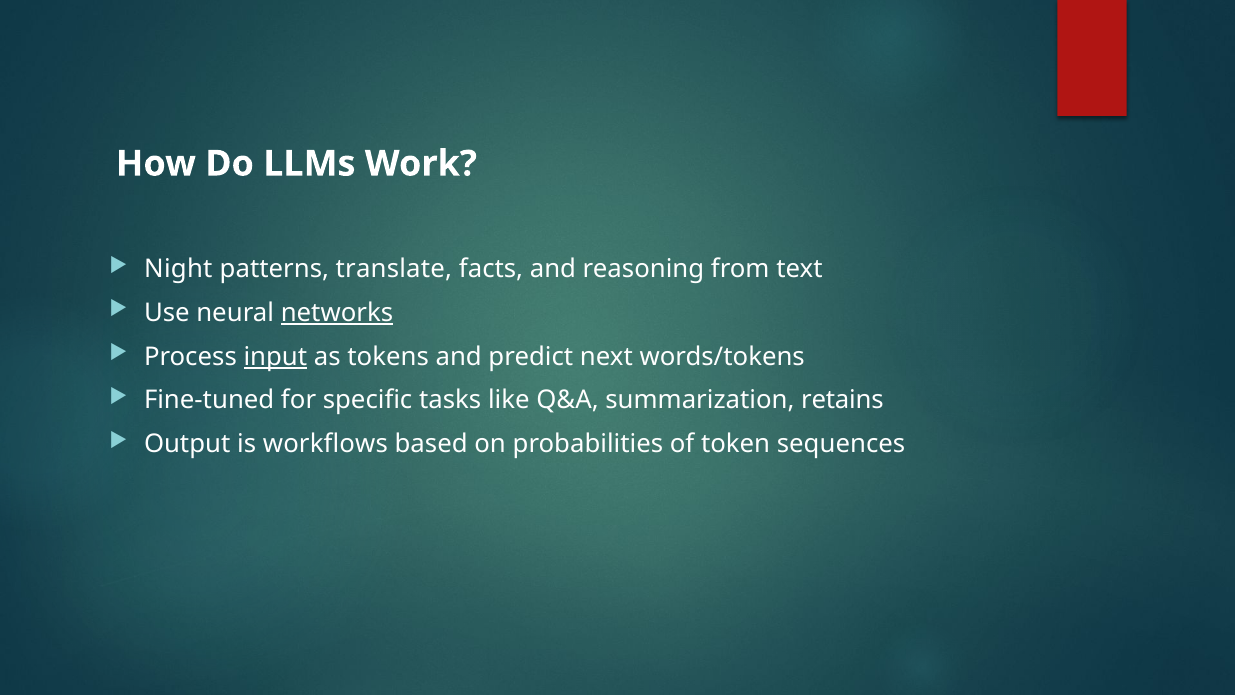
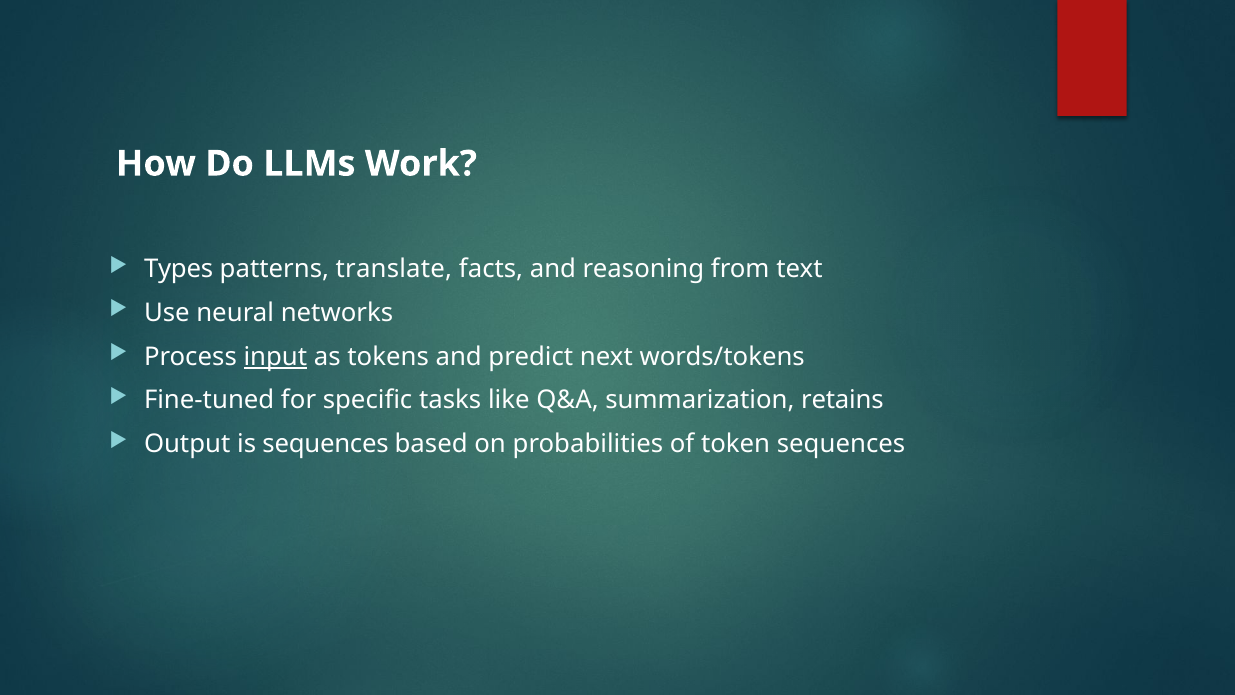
Night: Night -> Types (179, 269)
networks underline: present -> none (337, 313)
is workflows: workflows -> sequences (326, 444)
